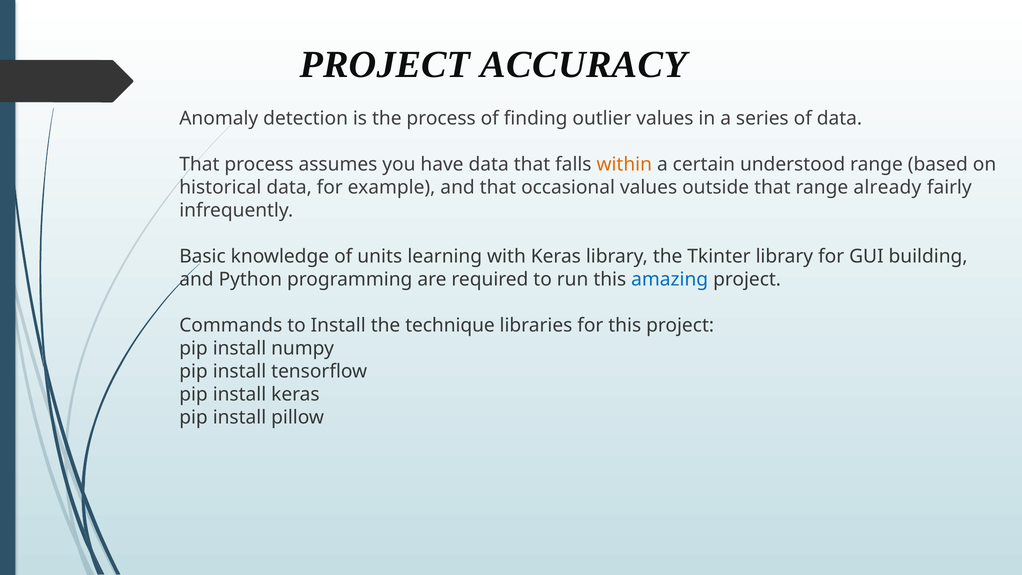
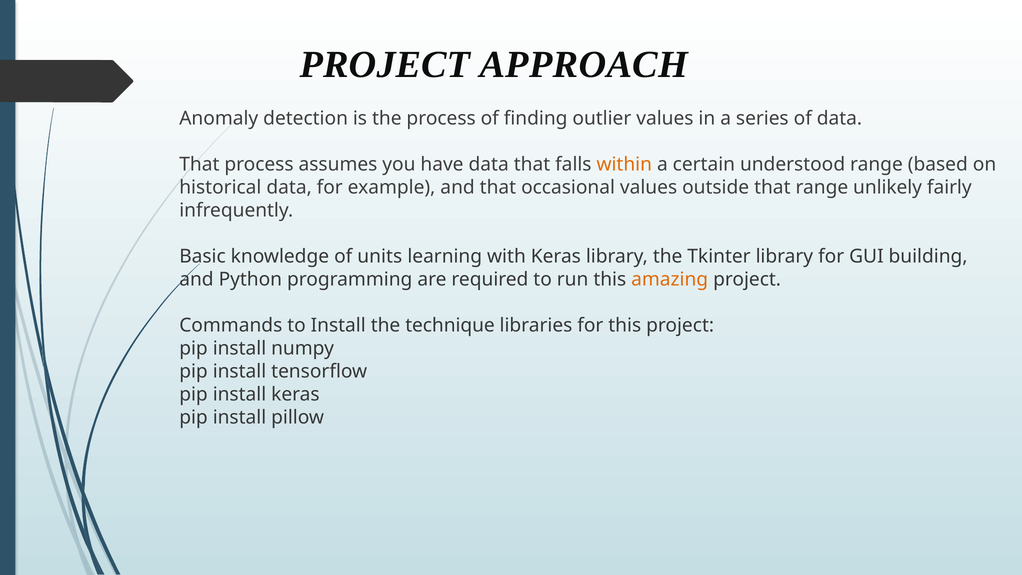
ACCURACY: ACCURACY -> APPROACH (584, 65)
already: already -> unlikely (888, 188)
amazing colour: blue -> orange (670, 280)
